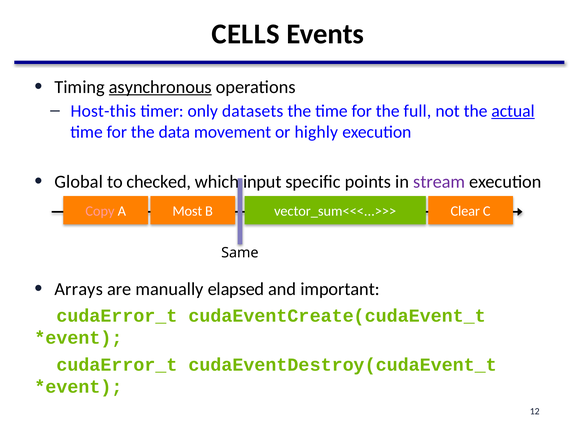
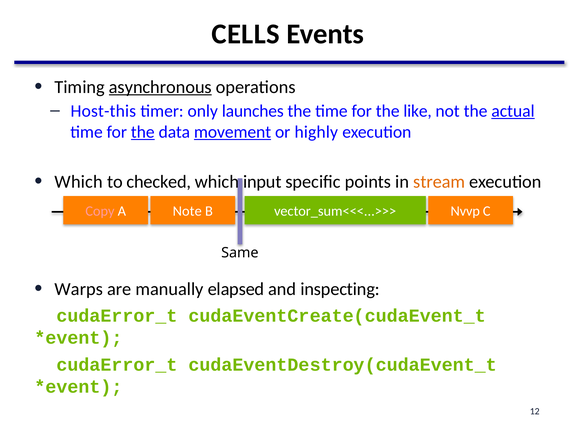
datasets: datasets -> launches (253, 111)
full: full -> like (418, 111)
the underline: none -> present (143, 132)
movement underline: none -> present (233, 132)
Global: Global -> Which (79, 182)
stream colour: purple -> orange (439, 182)
Most: Most -> Note (187, 211)
Clear: Clear -> Nvvp (465, 211)
Arrays: Arrays -> Warps (79, 289)
important: important -> inspecting (340, 289)
